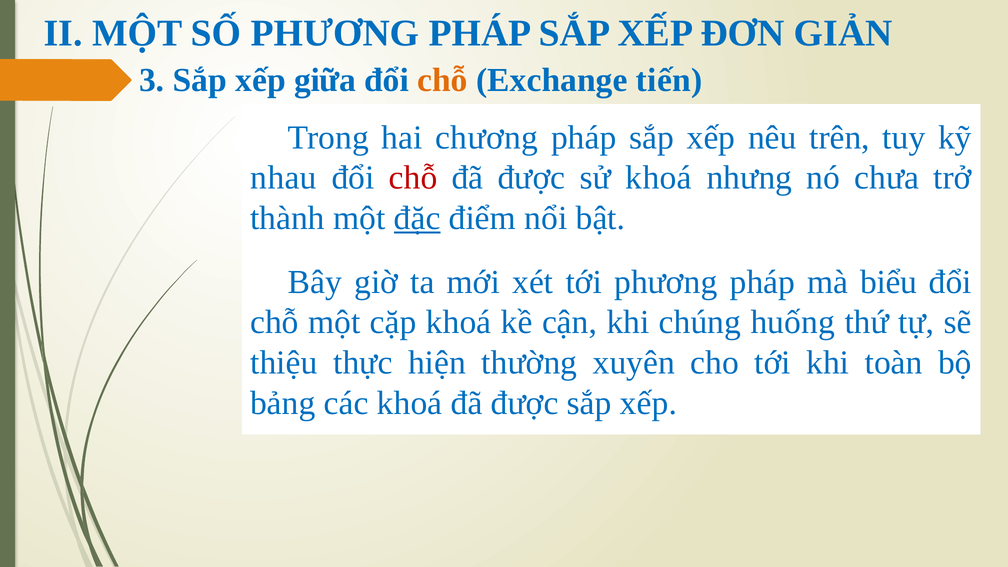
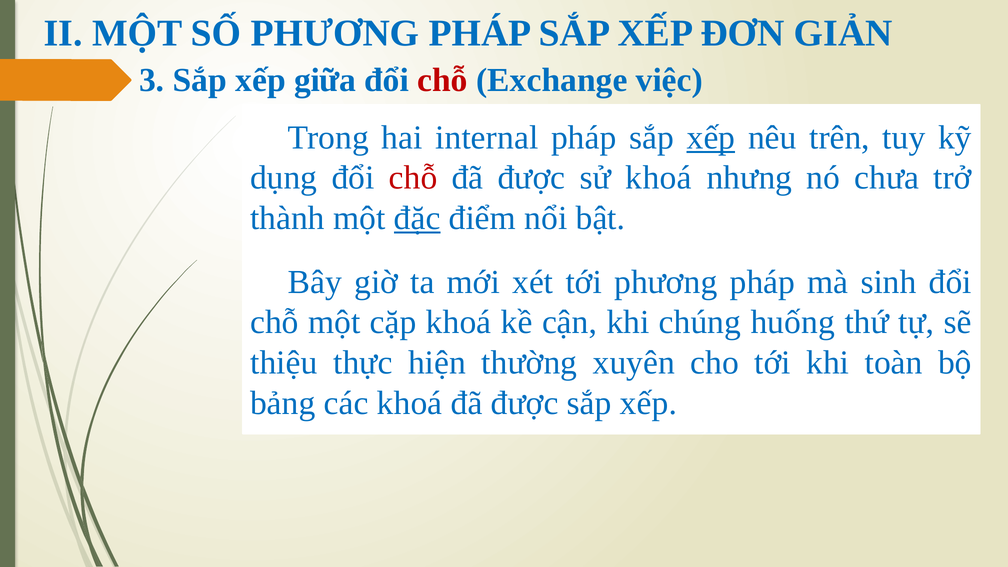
chỗ colour: orange -> red (443, 80)
tiến: tiến -> việc (669, 80)
chương: chương -> internal (487, 138)
xếp underline: none -> present (711, 138)
nhau: nhau -> dụng (284, 178)
biểu: biểu -> sinh (889, 282)
